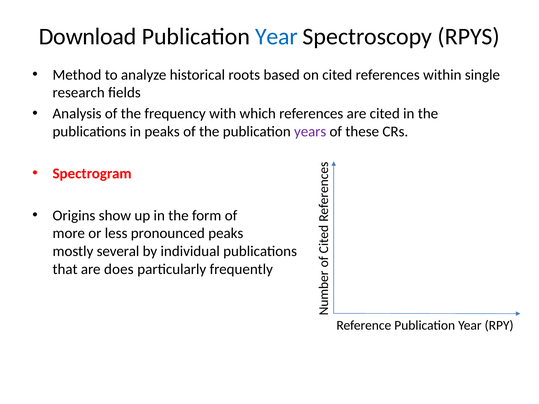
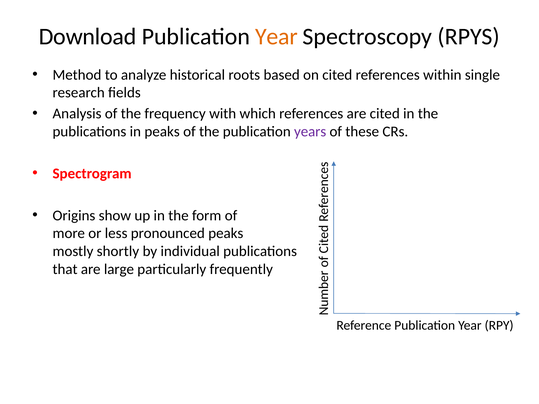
Year colour: blue -> orange (276, 37)
several: several -> shortly (118, 252)
does: does -> large (119, 269)
